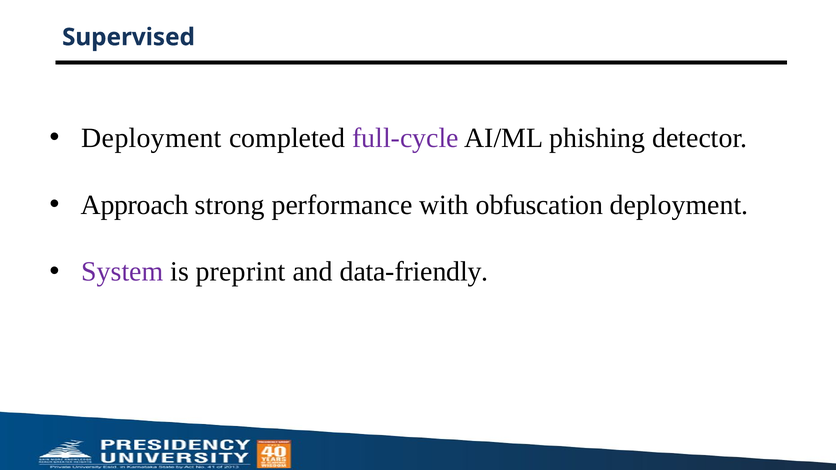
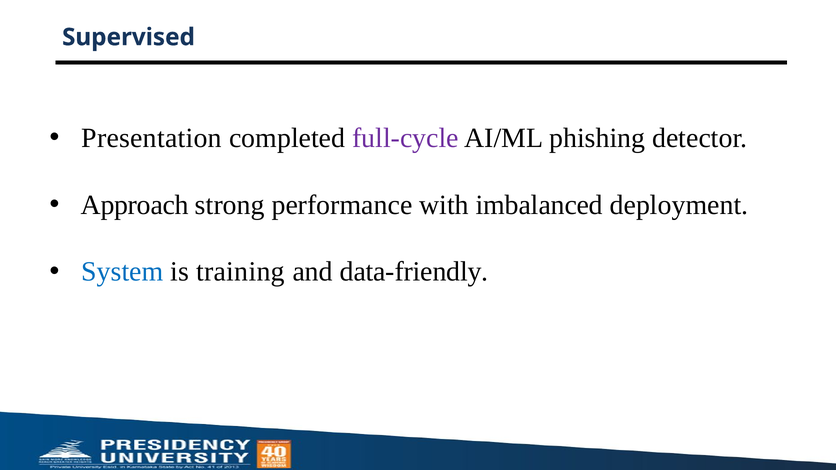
Deployment: Deployment -> Presentation (152, 138)
obfuscation: obfuscation -> imbalanced (539, 205)
System colour: purple -> blue (122, 272)
preprint: preprint -> training (241, 272)
